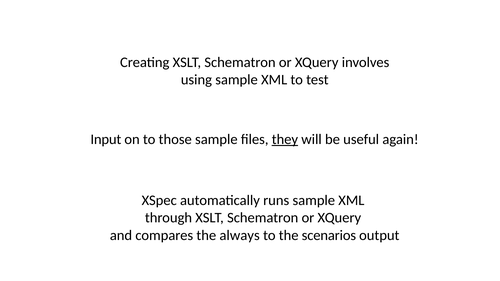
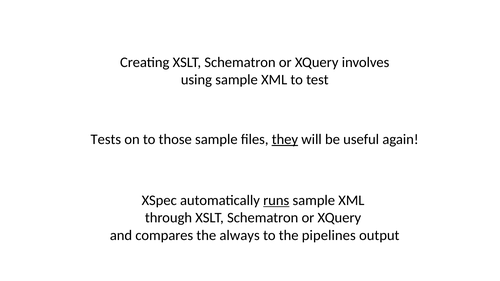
Input: Input -> Tests (106, 139)
runs underline: none -> present (276, 201)
scenarios: scenarios -> pipelines (329, 236)
